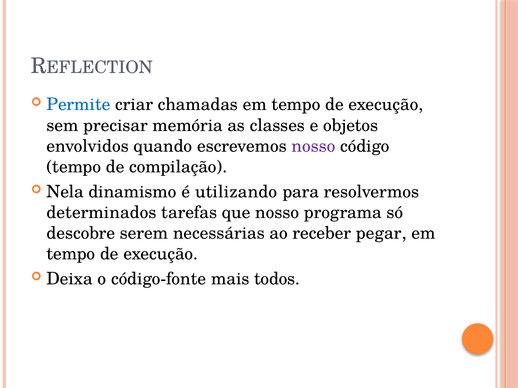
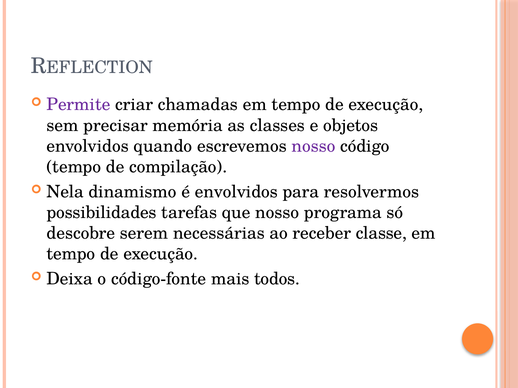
Permite colour: blue -> purple (78, 105)
é utilizando: utilizando -> envolvidos (236, 192)
determinados: determinados -> possibilidades (102, 213)
pegar: pegar -> classe (381, 233)
